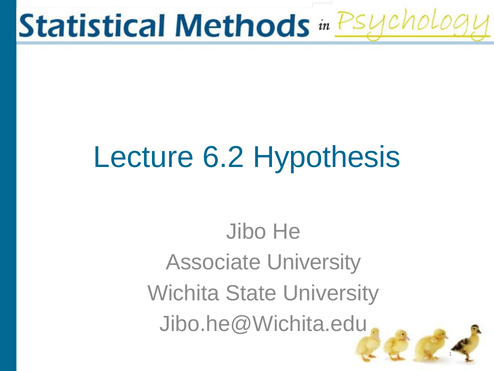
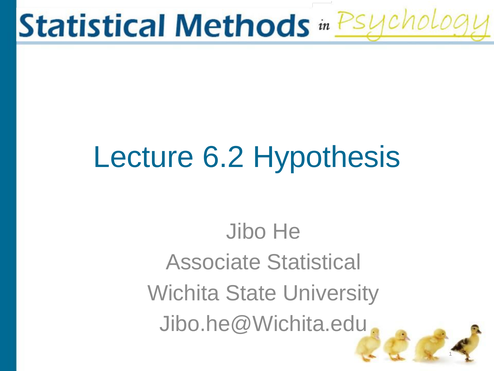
Associate University: University -> Statistical (314, 262)
